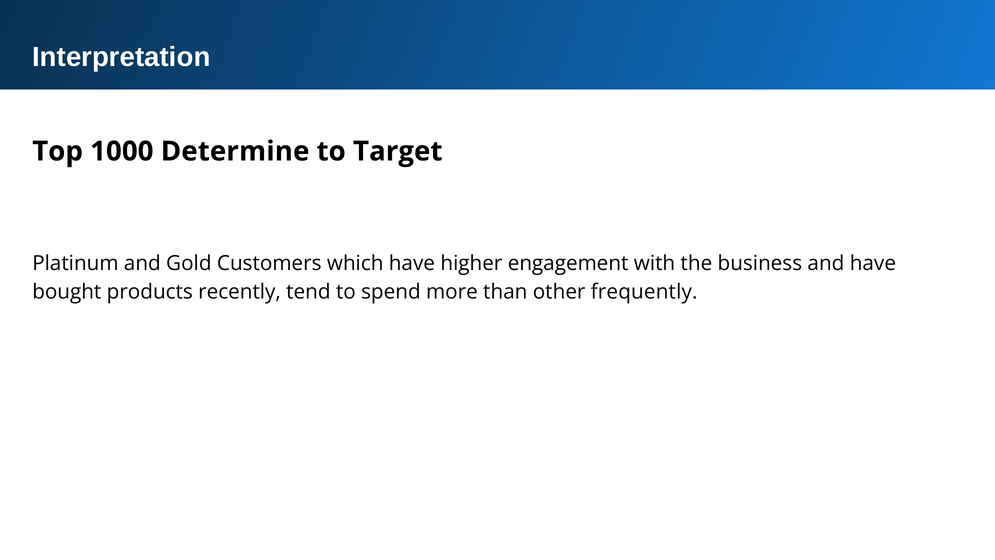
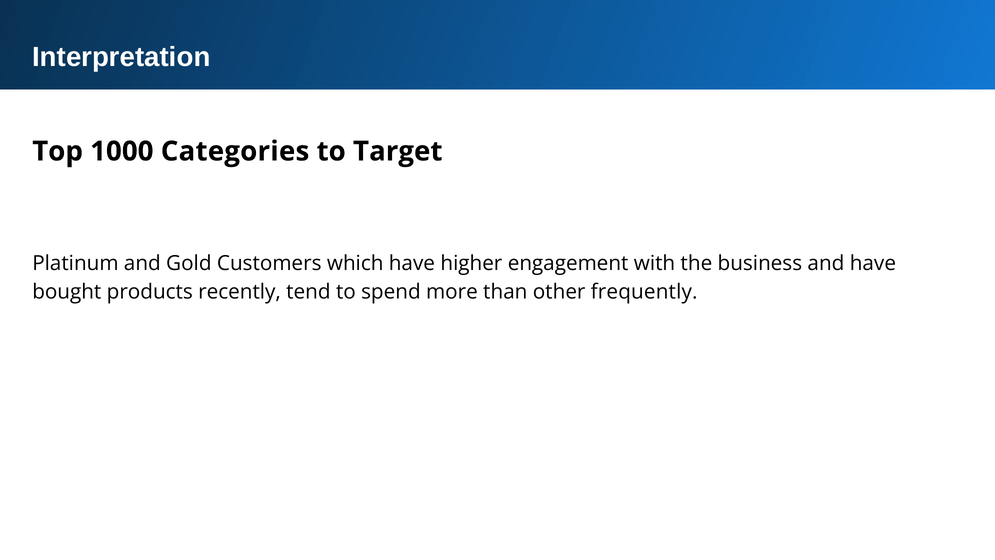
Determine: Determine -> Categories (235, 151)
